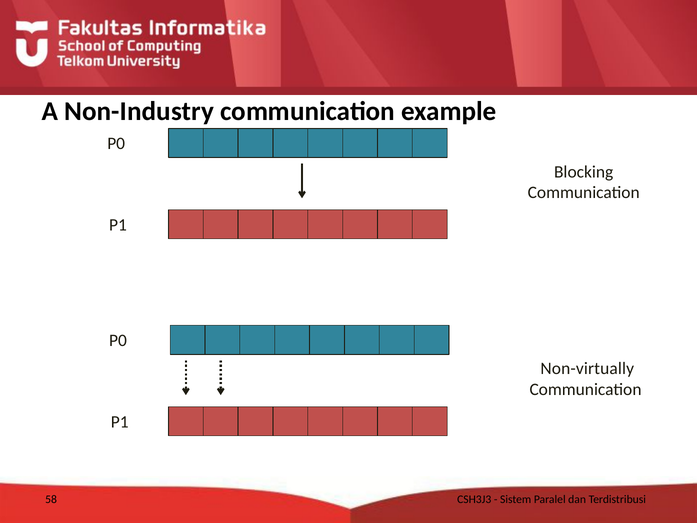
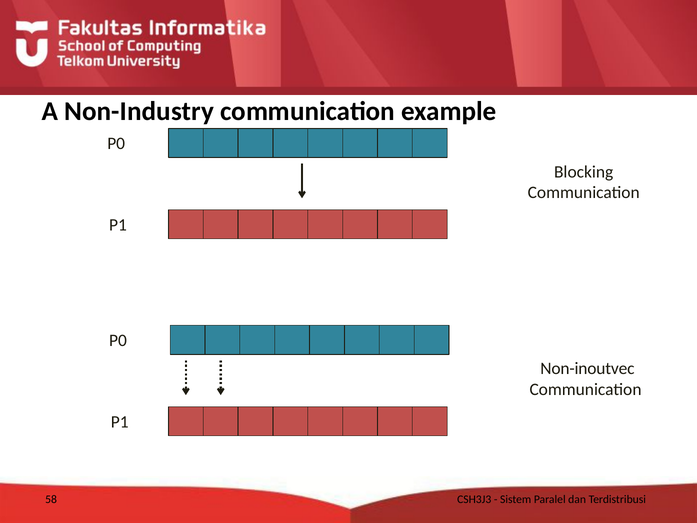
Non-virtually: Non-virtually -> Non-inoutvec (587, 368)
